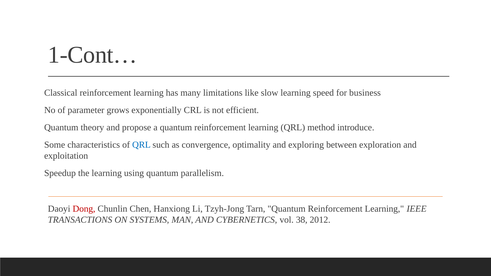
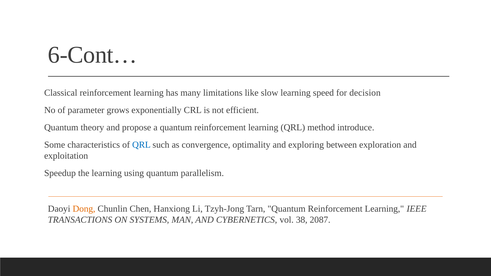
1-Cont…: 1-Cont… -> 6-Cont… (93, 55)
business: business -> decision (365, 93)
Dong colour: red -> orange (84, 209)
2012: 2012 -> 2087 (320, 220)
